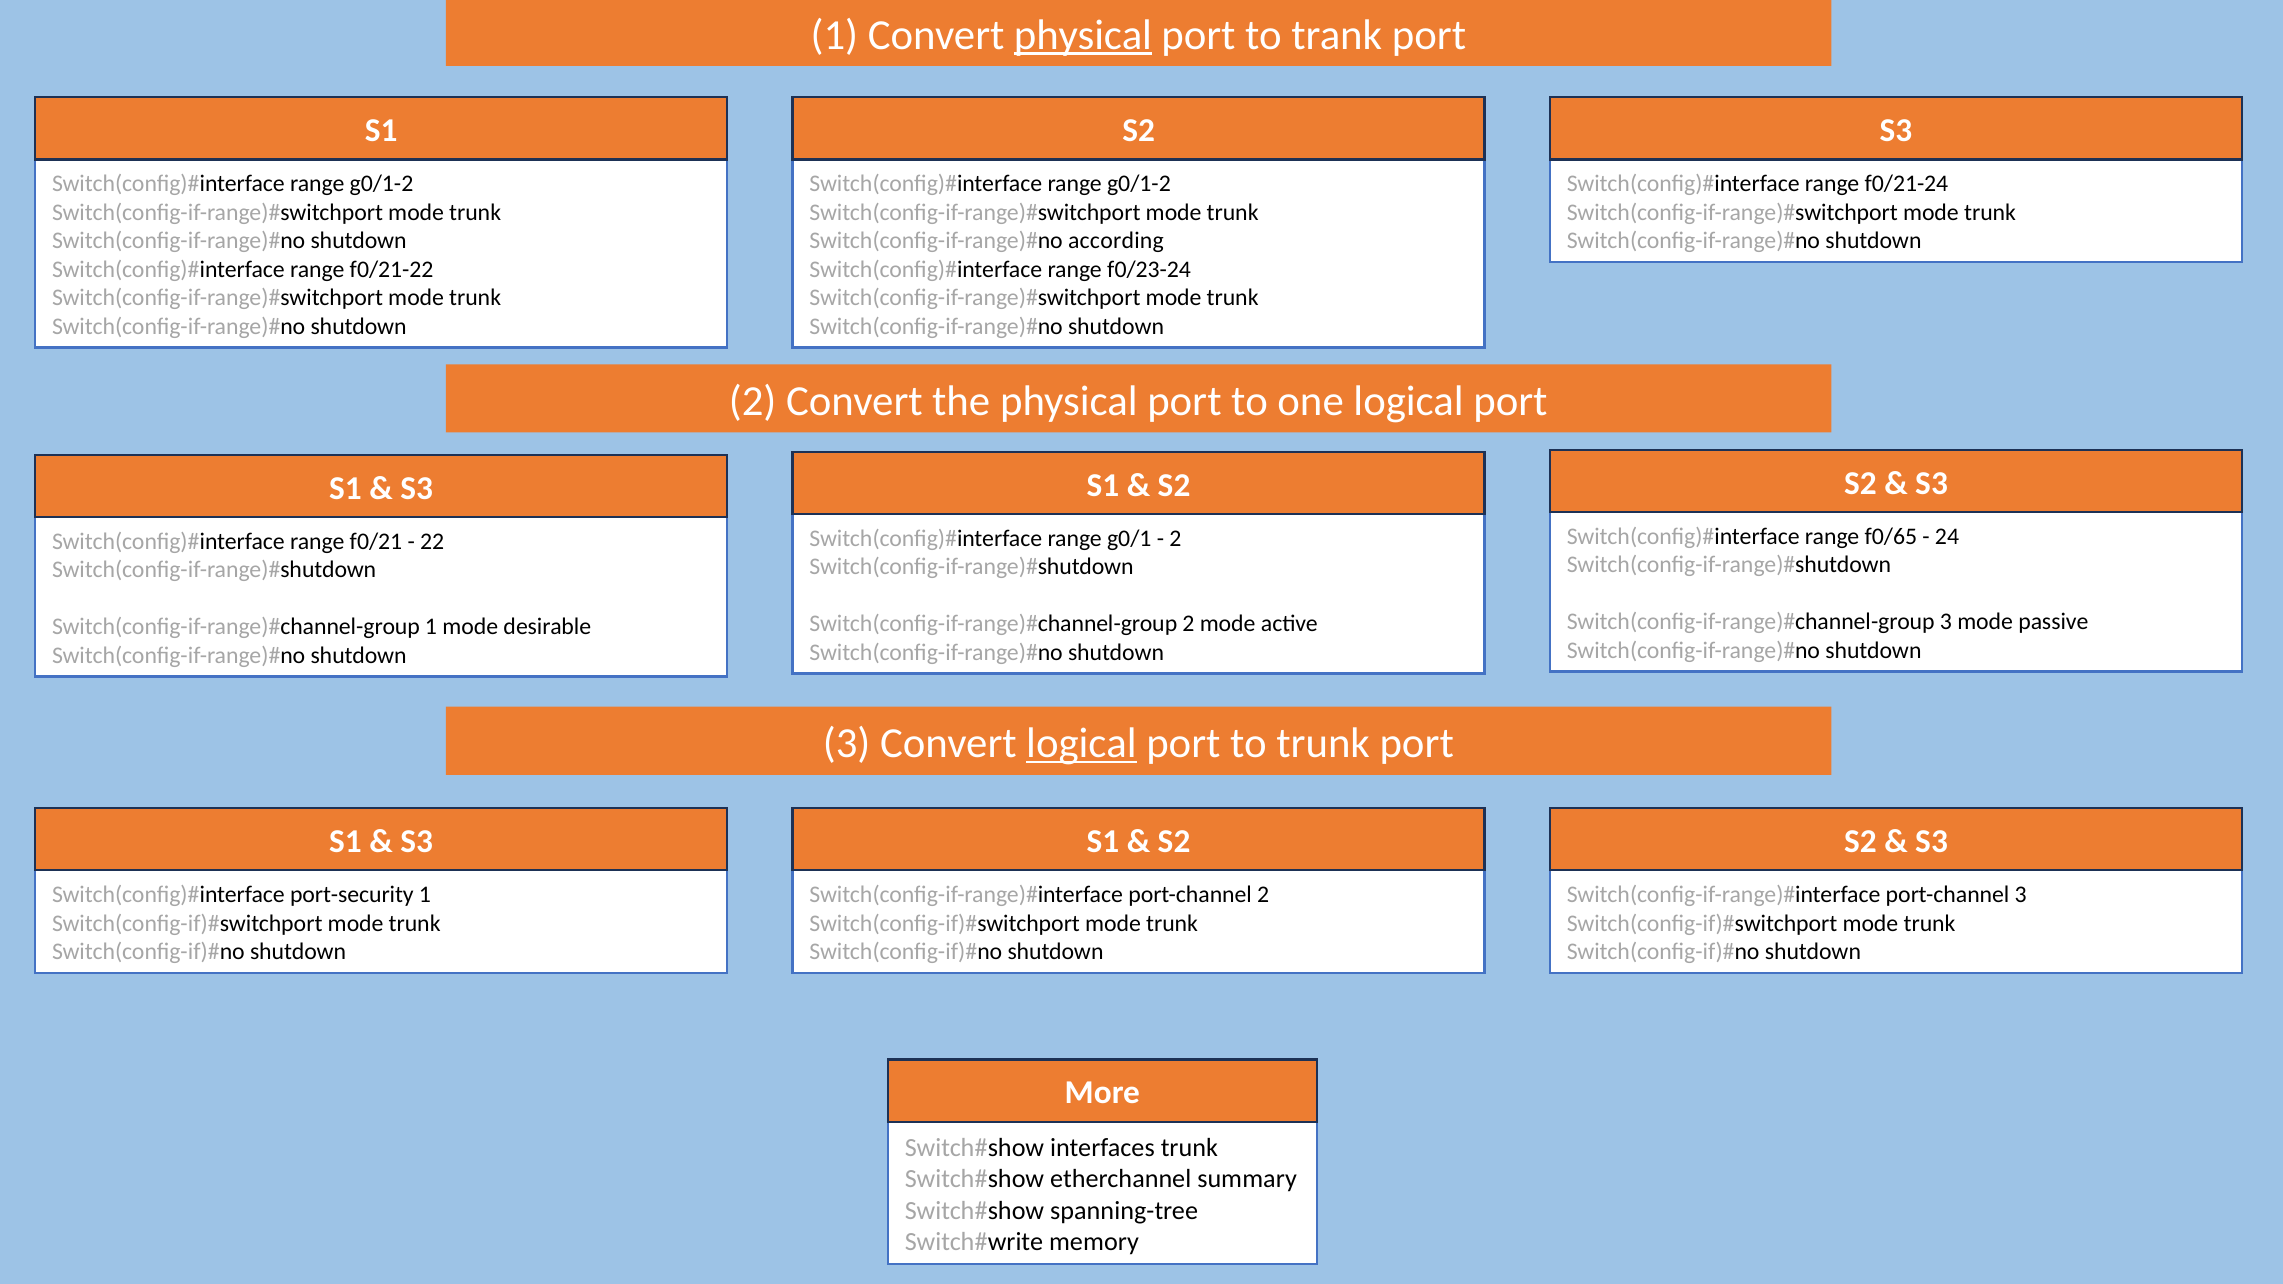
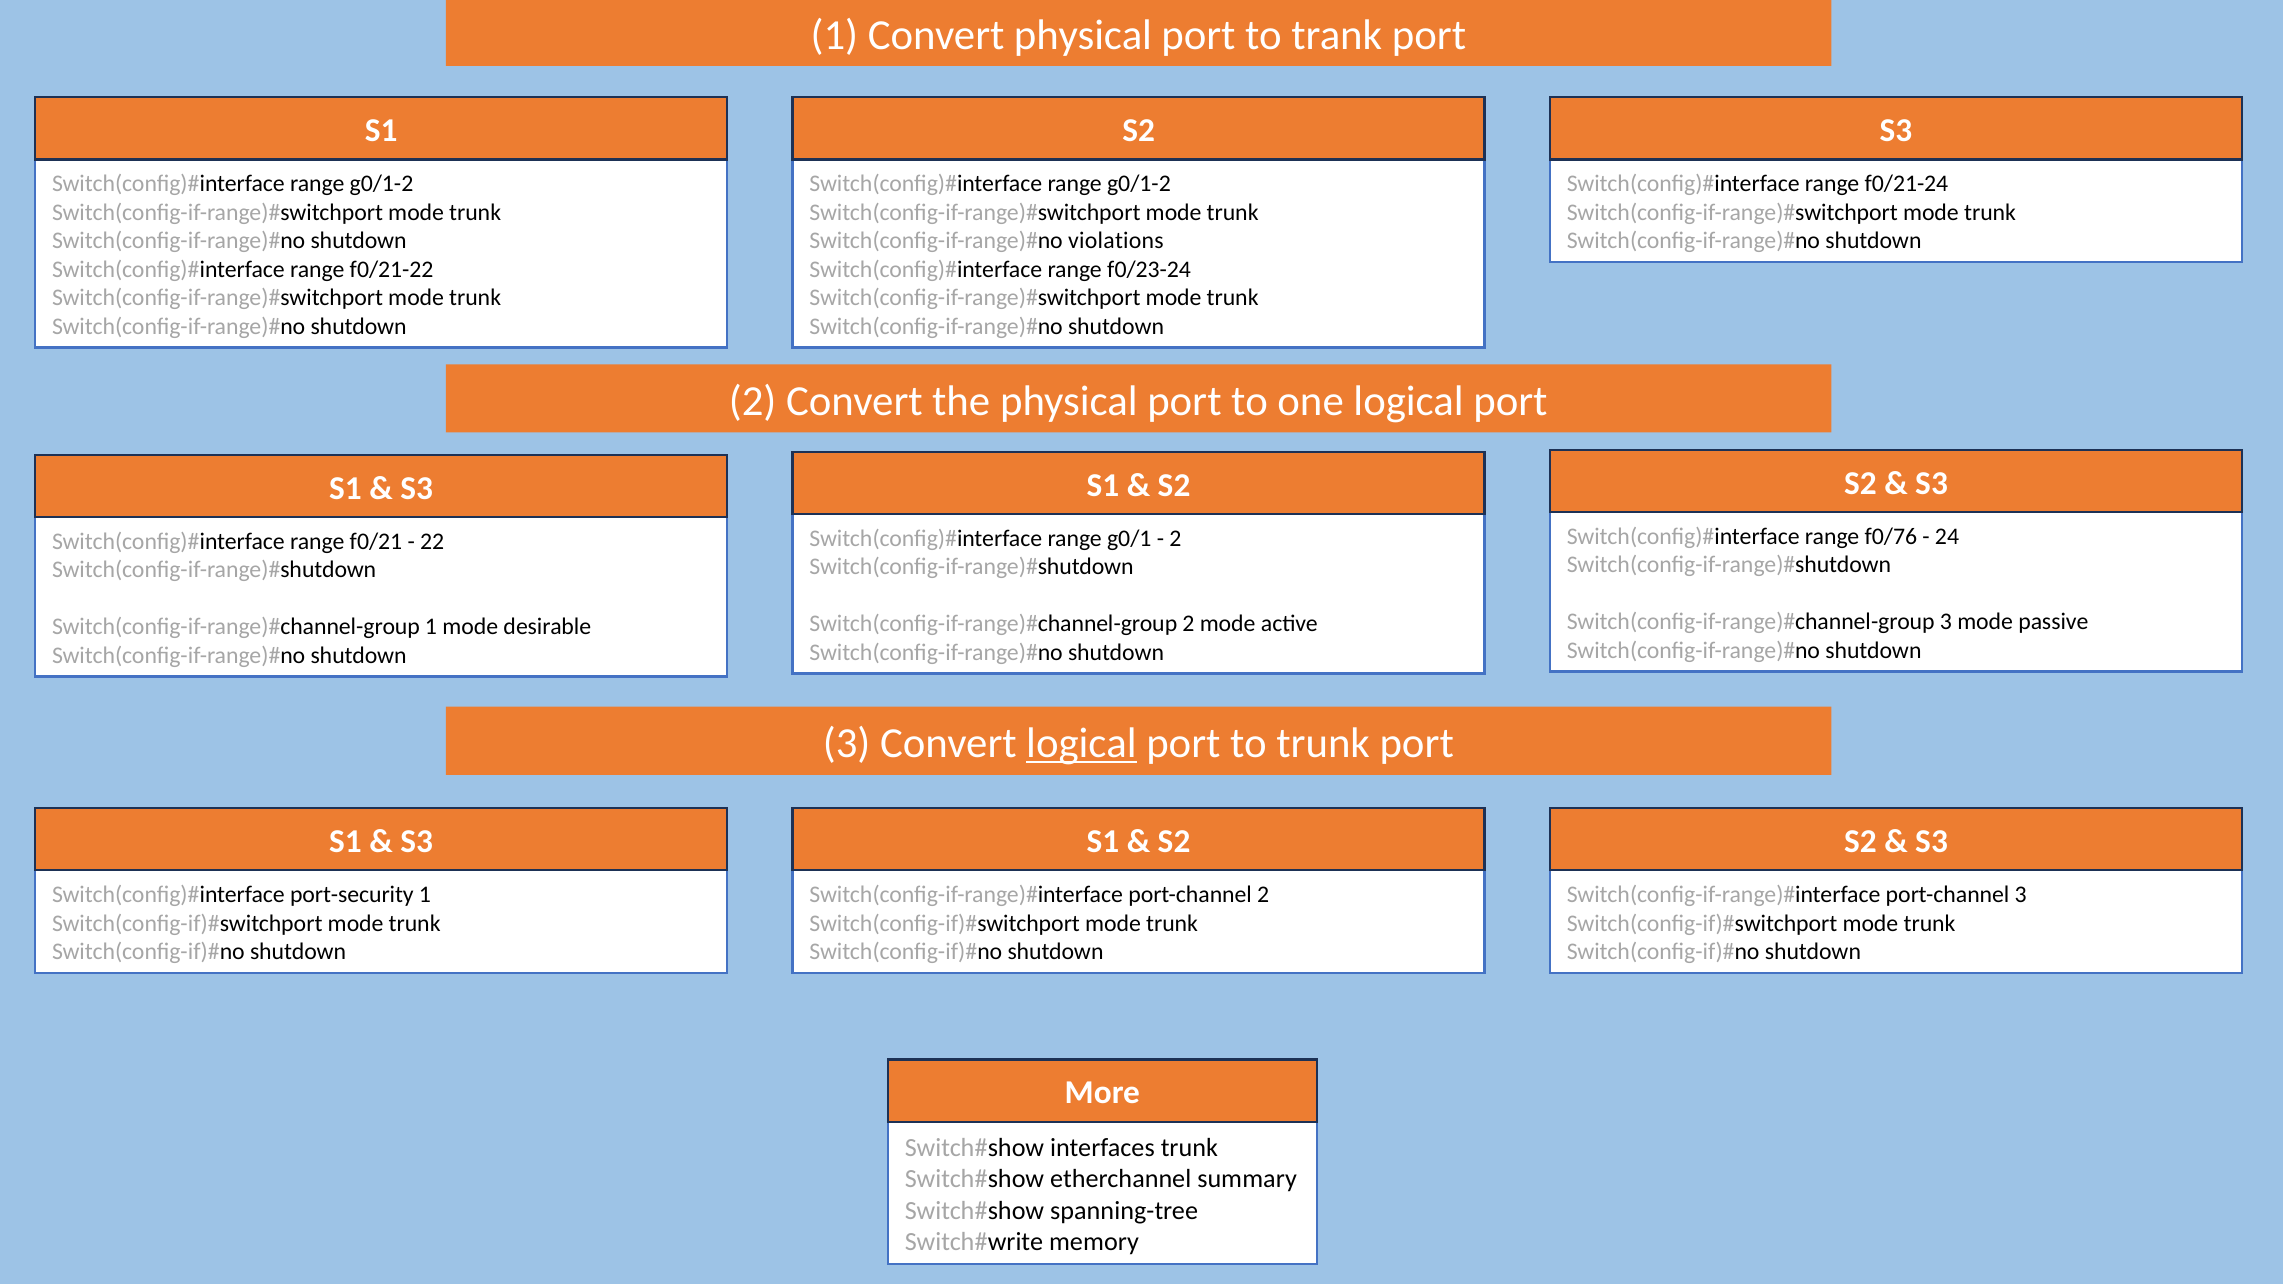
physical underline: present -> none (1083, 35)
according: according -> violations (1116, 241)
f0/65: f0/65 -> f0/76 (1891, 536)
